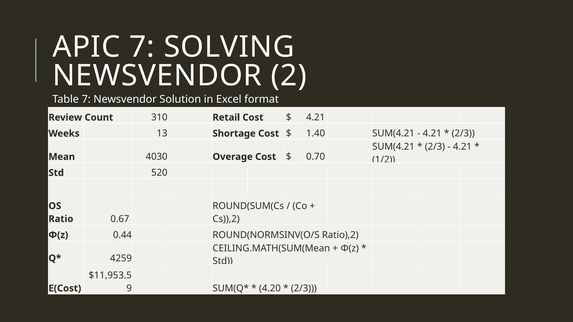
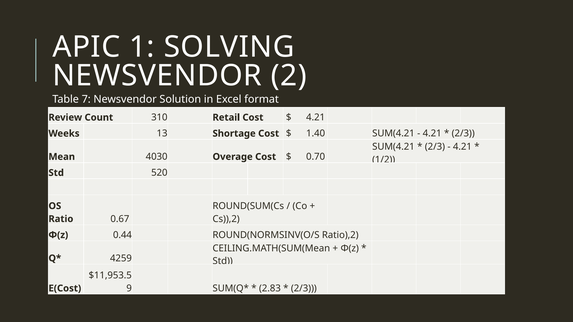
APIC 7: 7 -> 1 (142, 47)
4.20: 4.20 -> 2.83 (270, 289)
